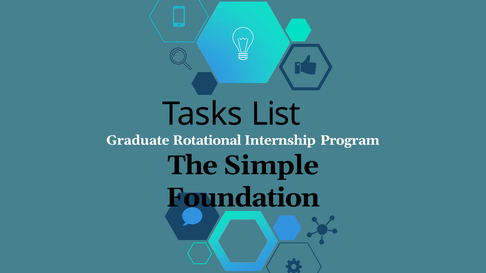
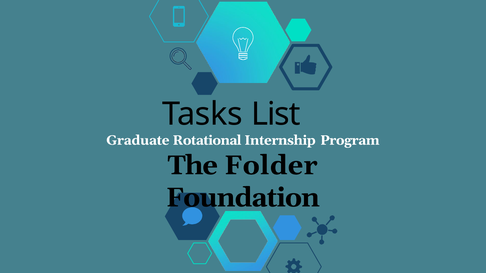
Simple: Simple -> Folder (271, 166)
